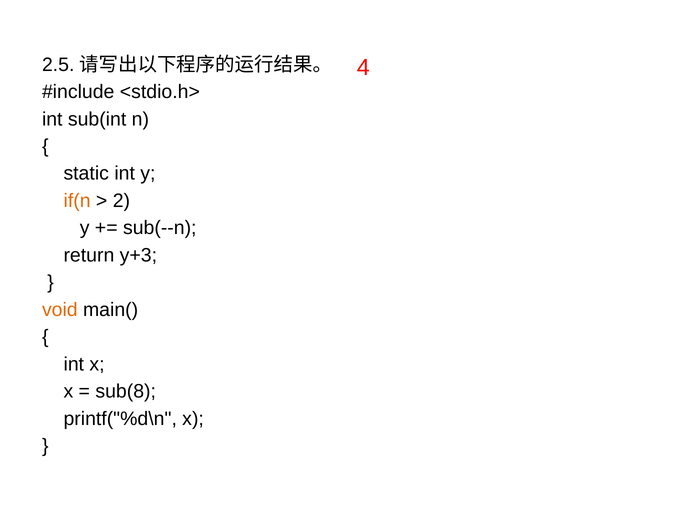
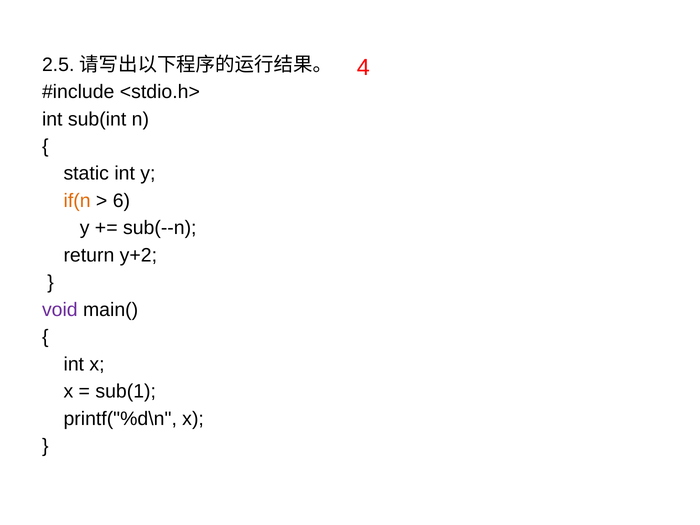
2: 2 -> 6 (121, 201)
y+3: y+3 -> y+2 (138, 255)
void colour: orange -> purple (60, 310)
sub(8: sub(8 -> sub(1 (126, 391)
